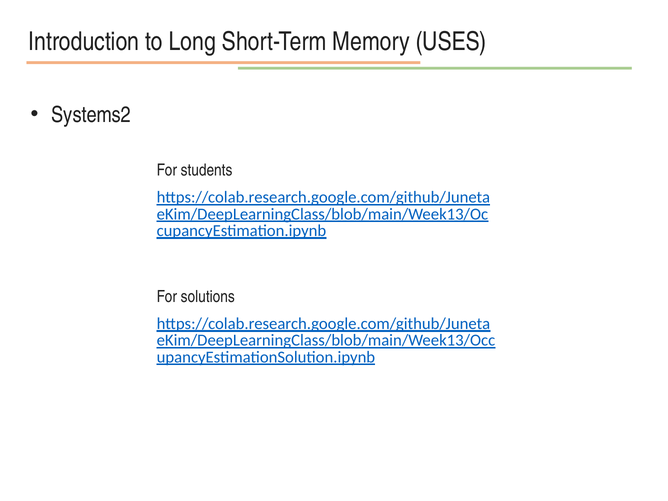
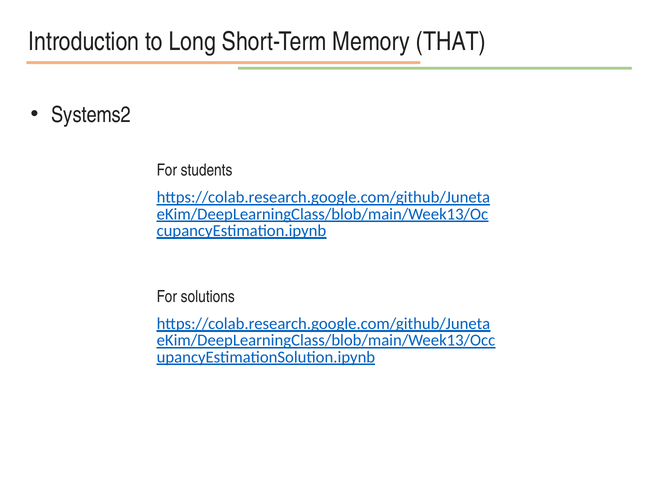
USES: USES -> THAT (451, 41)
